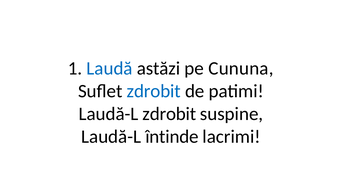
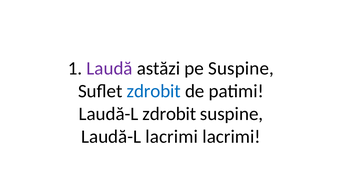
Laudă colour: blue -> purple (110, 68)
pe Cununa: Cununa -> Suspine (241, 68)
Laudă-L întinde: întinde -> lacrimi (172, 137)
